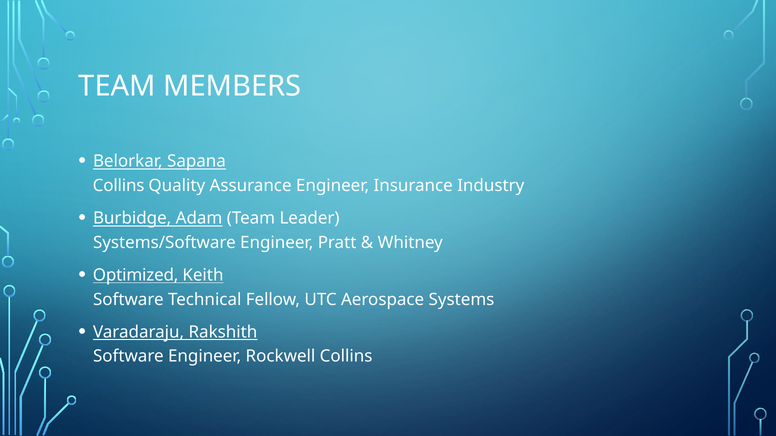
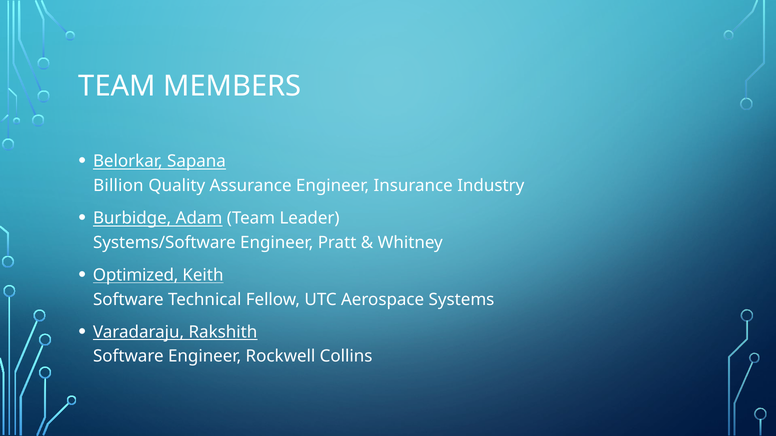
Collins: Collins -> Billion (118, 186)
